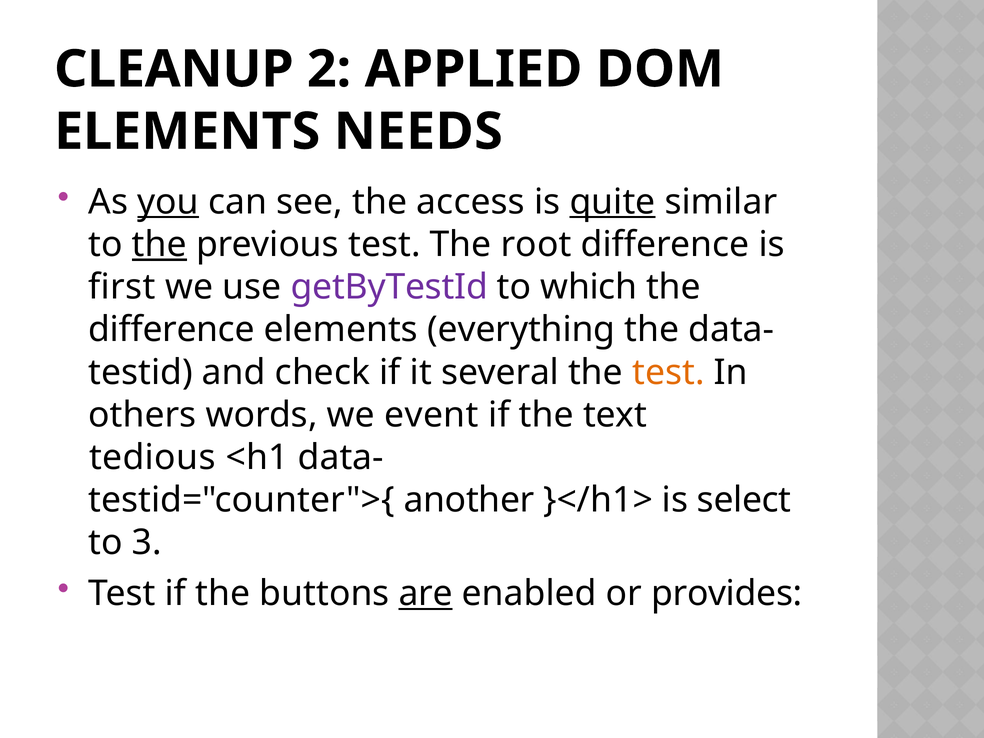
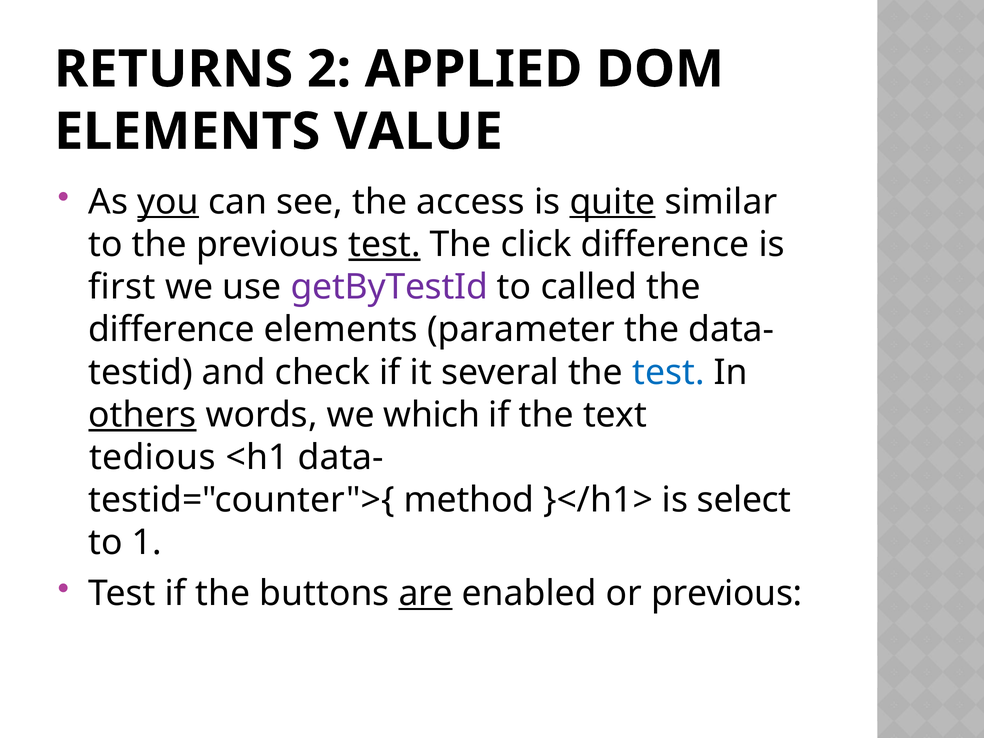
CLEANUP: CLEANUP -> RETURNS (174, 69)
NEEDS: NEEDS -> VALUE (418, 132)
the underline: present -> none (159, 244)
test underline: none -> present (384, 244)
root: root -> click (536, 244)
which: which -> called (589, 287)
everything: everything -> parameter (521, 330)
test colour: orange -> blue (668, 372)
others underline: none -> present (142, 415)
event: event -> which (432, 415)
another: another -> method (469, 500)
3: 3 -> 1 (147, 543)
or provides: provides -> previous (727, 594)
